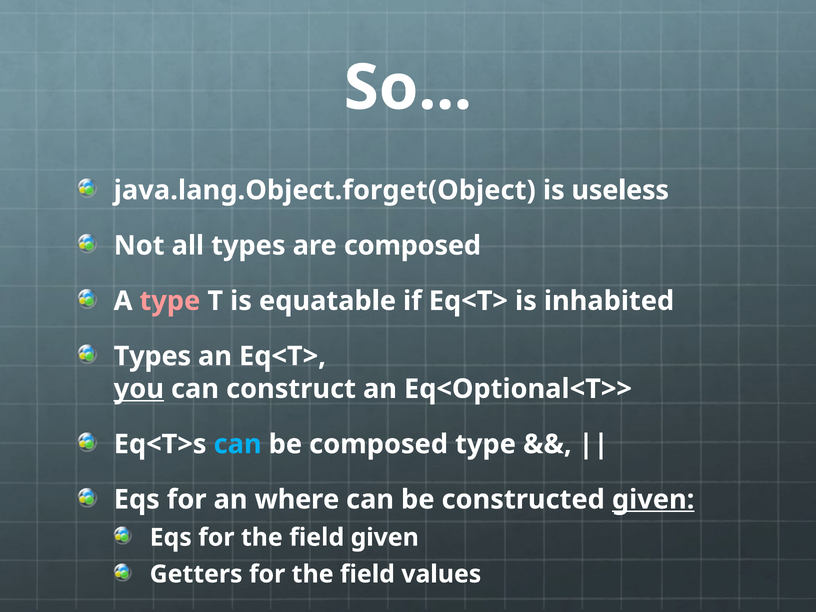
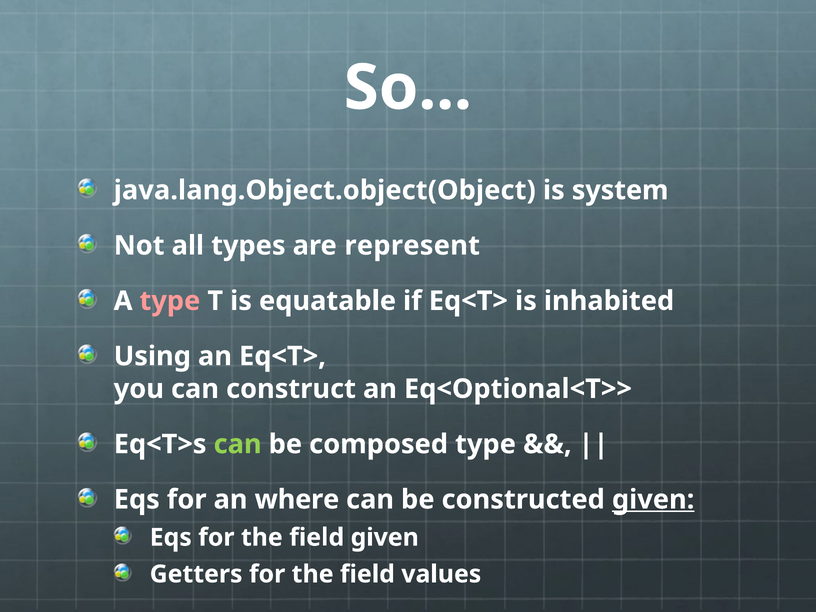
java.lang.Object.forget(Object: java.lang.Object.forget(Object -> java.lang.Object.object(Object (325, 190)
useless: useless -> system (620, 190)
are composed: composed -> represent (412, 246)
Types: Types -> Using (152, 356)
you underline: present -> none (139, 389)
can colour: light blue -> light green (238, 444)
